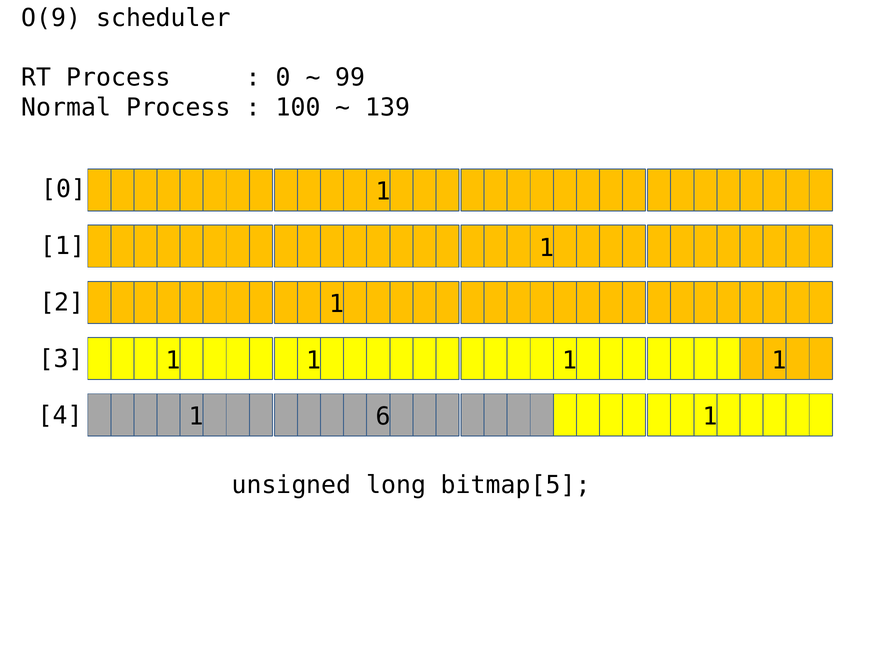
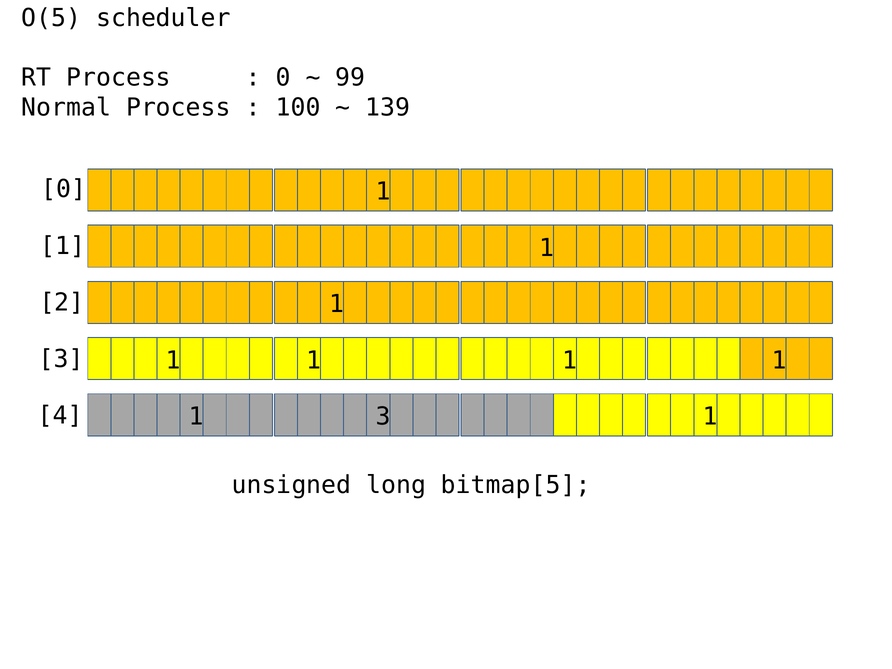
O(9: O(9 -> O(5 (51, 18)
1 6: 6 -> 3 (383, 417)
